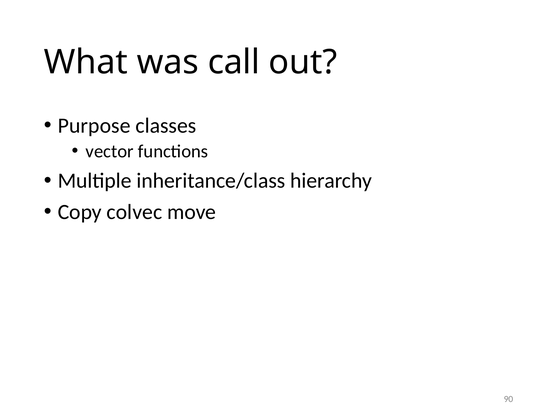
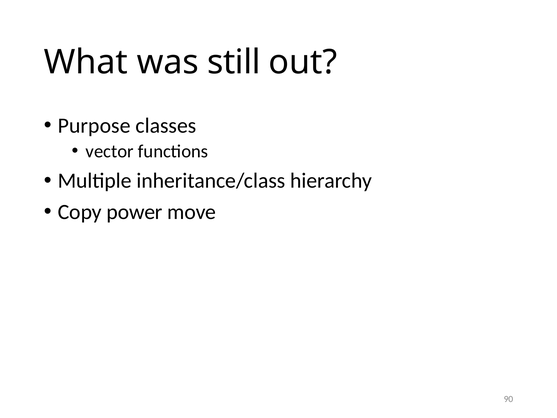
call: call -> still (234, 62)
colvec: colvec -> power (135, 212)
